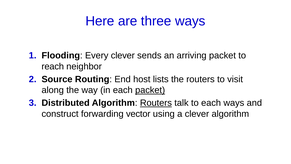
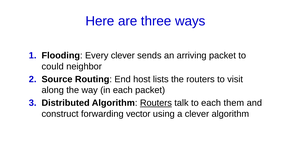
reach: reach -> could (53, 66)
packet underline: present -> none (150, 90)
each ways: ways -> them (234, 103)
